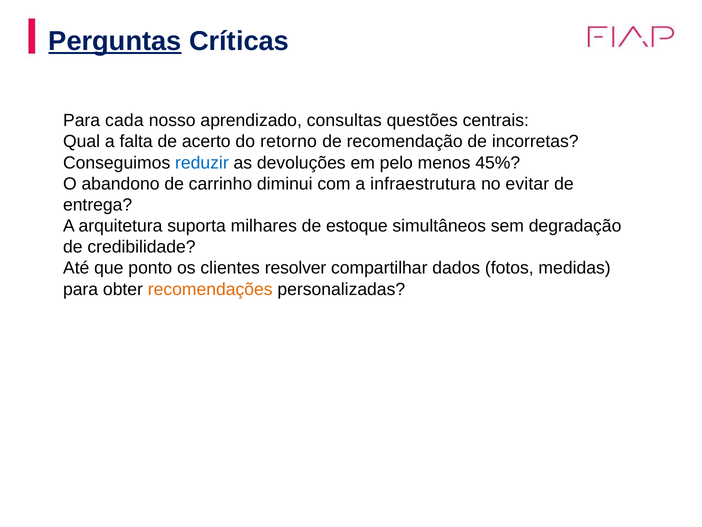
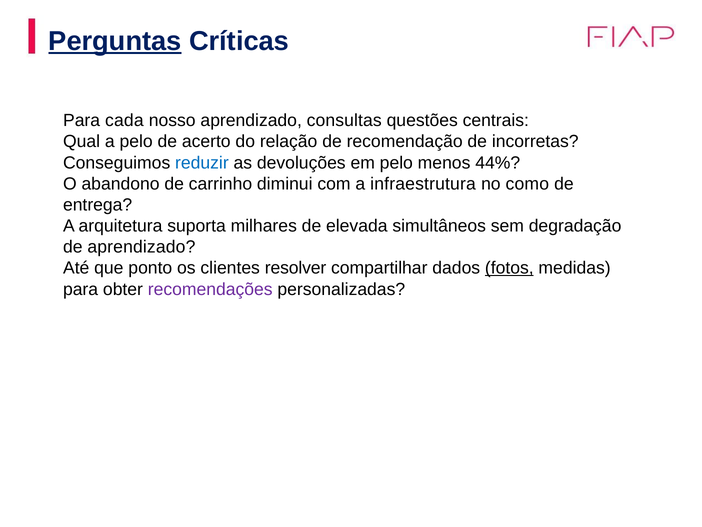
a falta: falta -> pelo (136, 142)
retorno: retorno -> relação (289, 142)
45%: 45% -> 44% (498, 163)
evitar: evitar -> como (527, 184)
estoque: estoque -> elevada (357, 226)
de credibilidade: credibilidade -> aprendizado (141, 247)
fotos underline: none -> present (509, 268)
recomendações colour: orange -> purple (210, 289)
